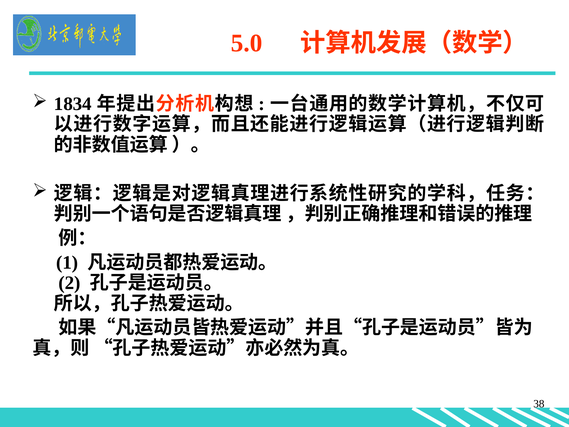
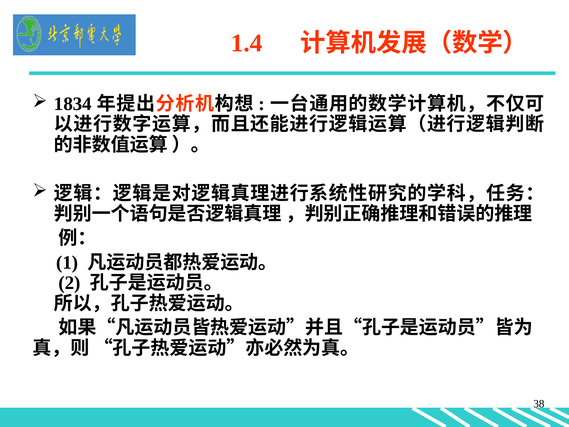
5.0: 5.0 -> 1.4 (247, 43)
